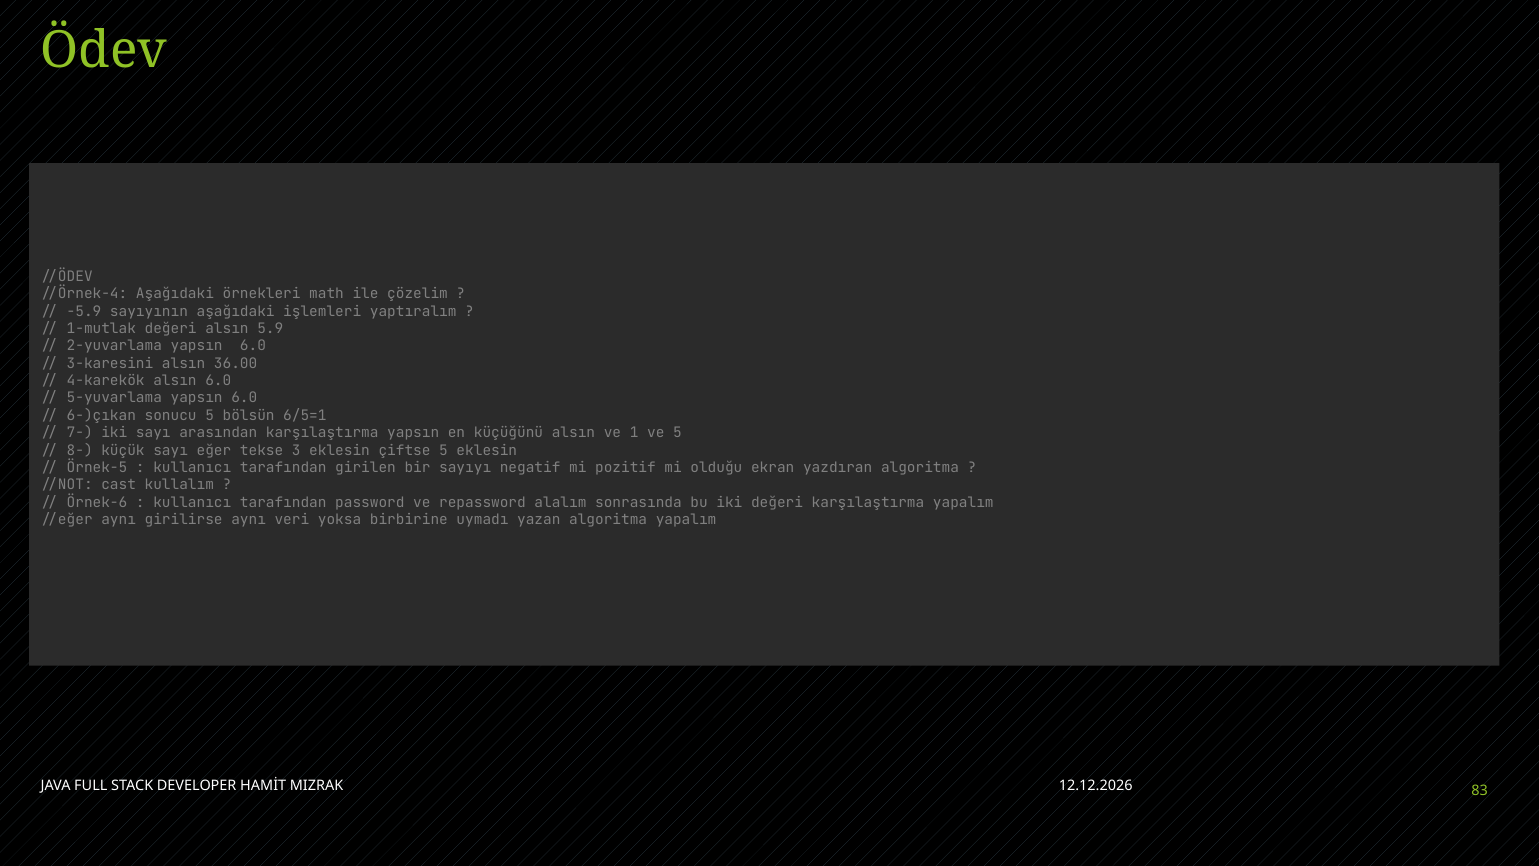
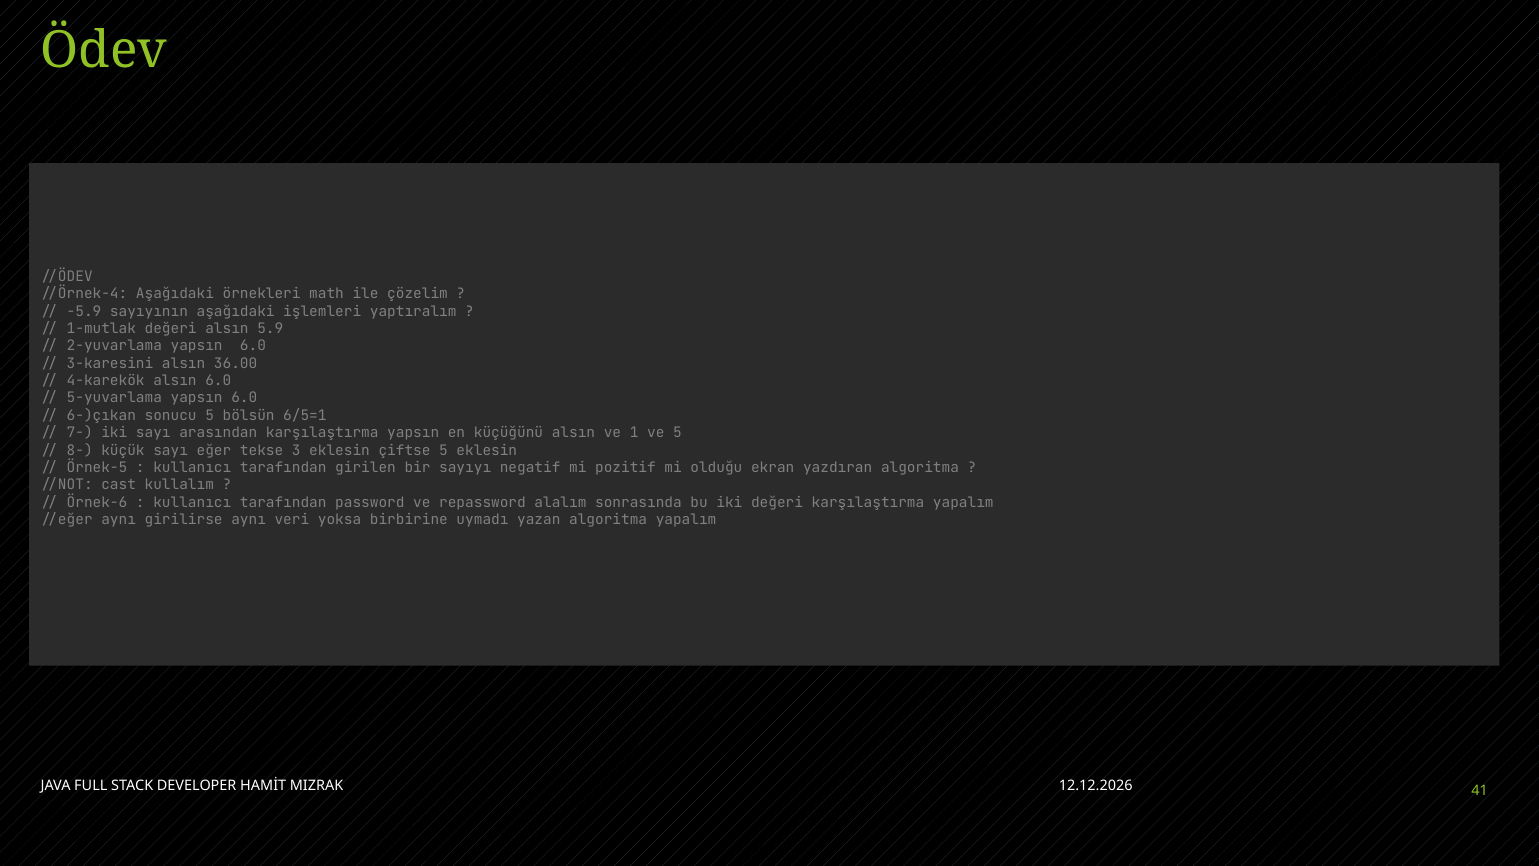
83: 83 -> 41 (1480, 791)
